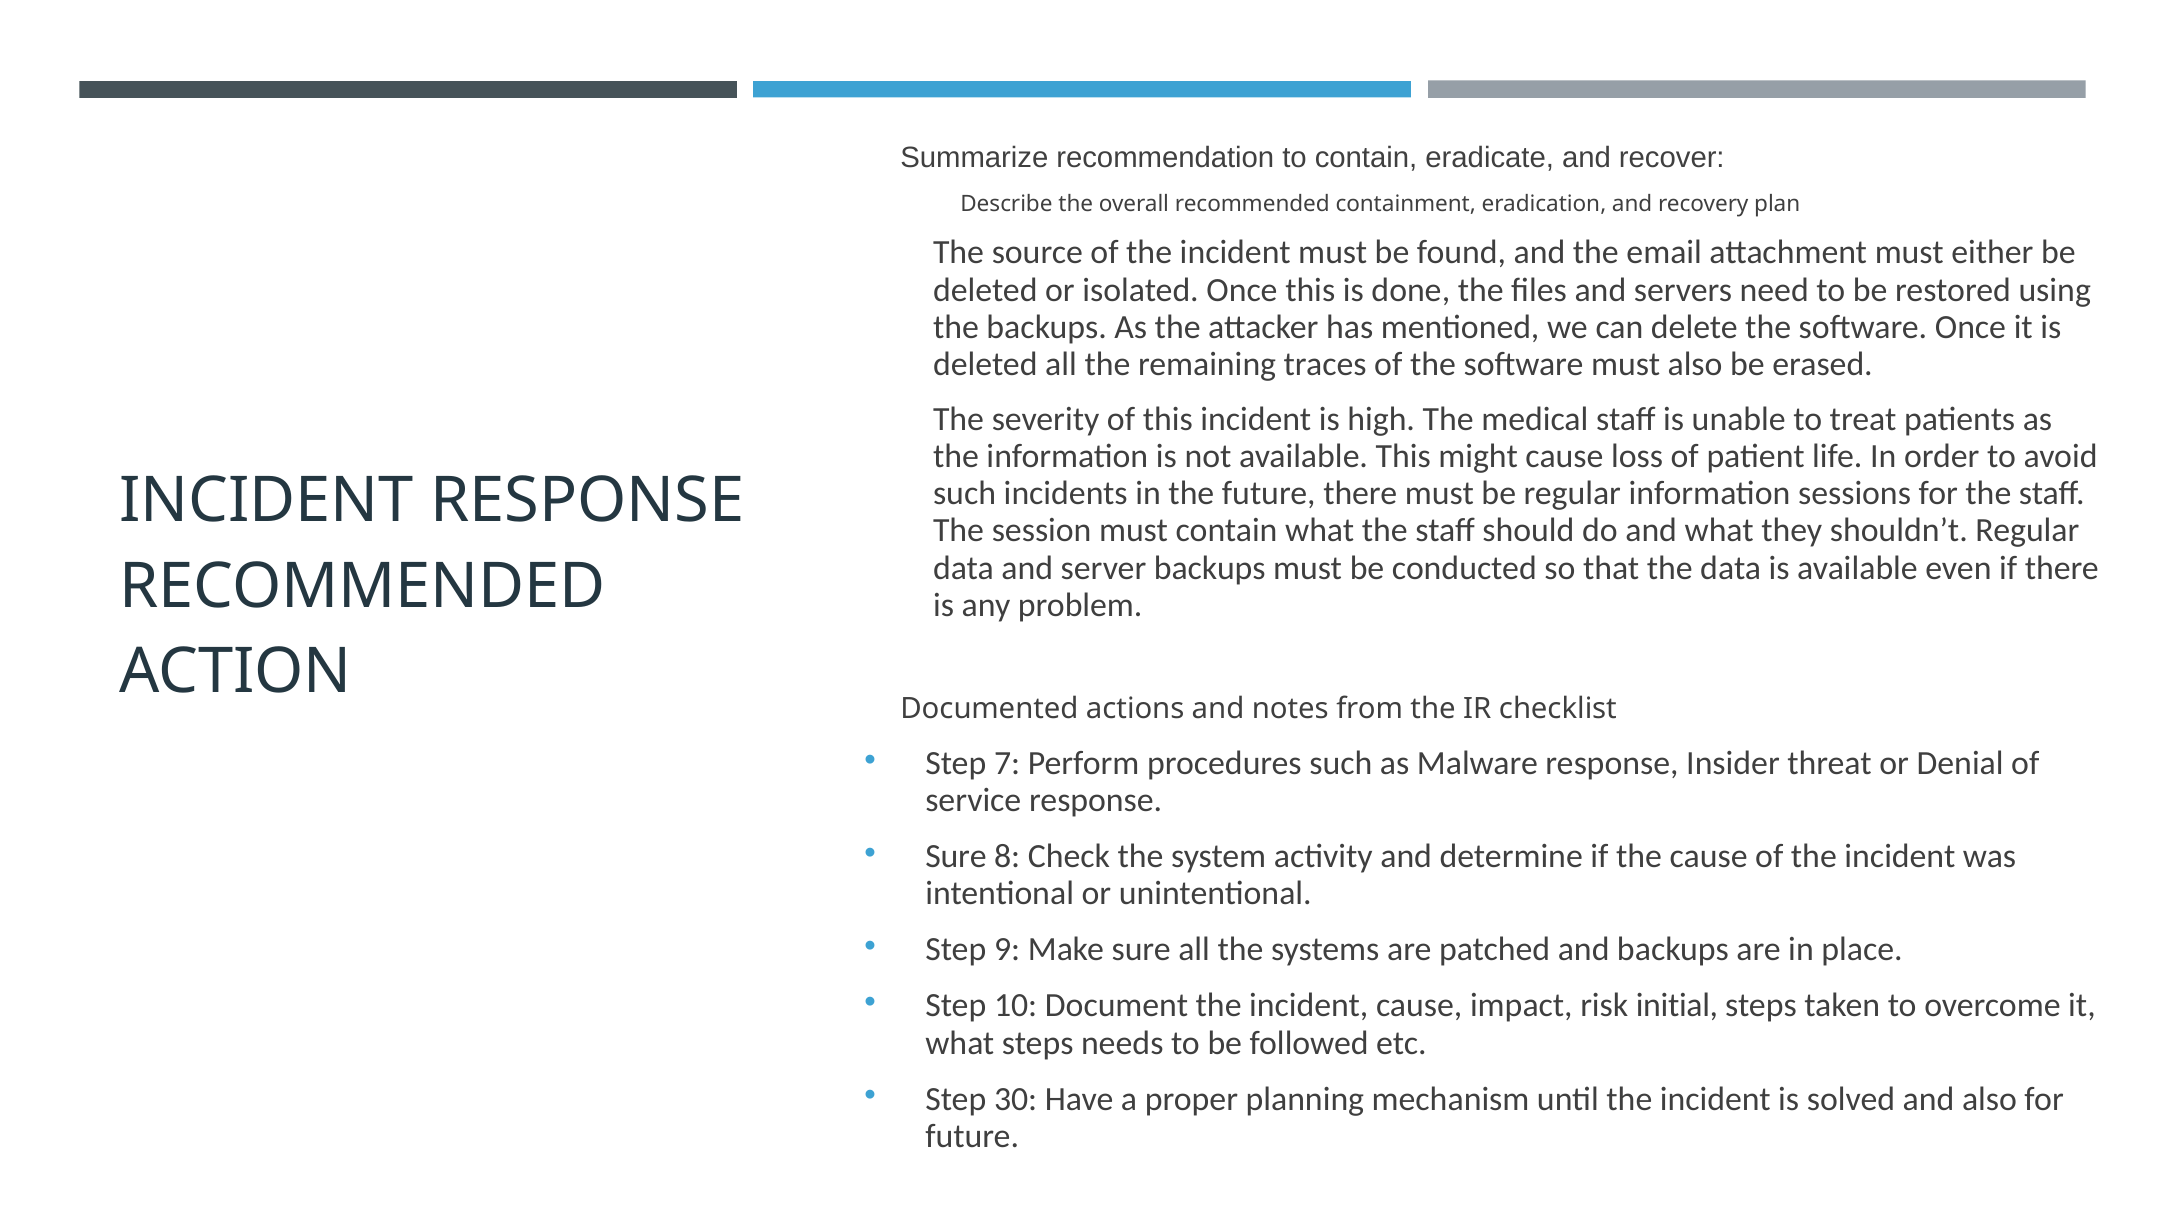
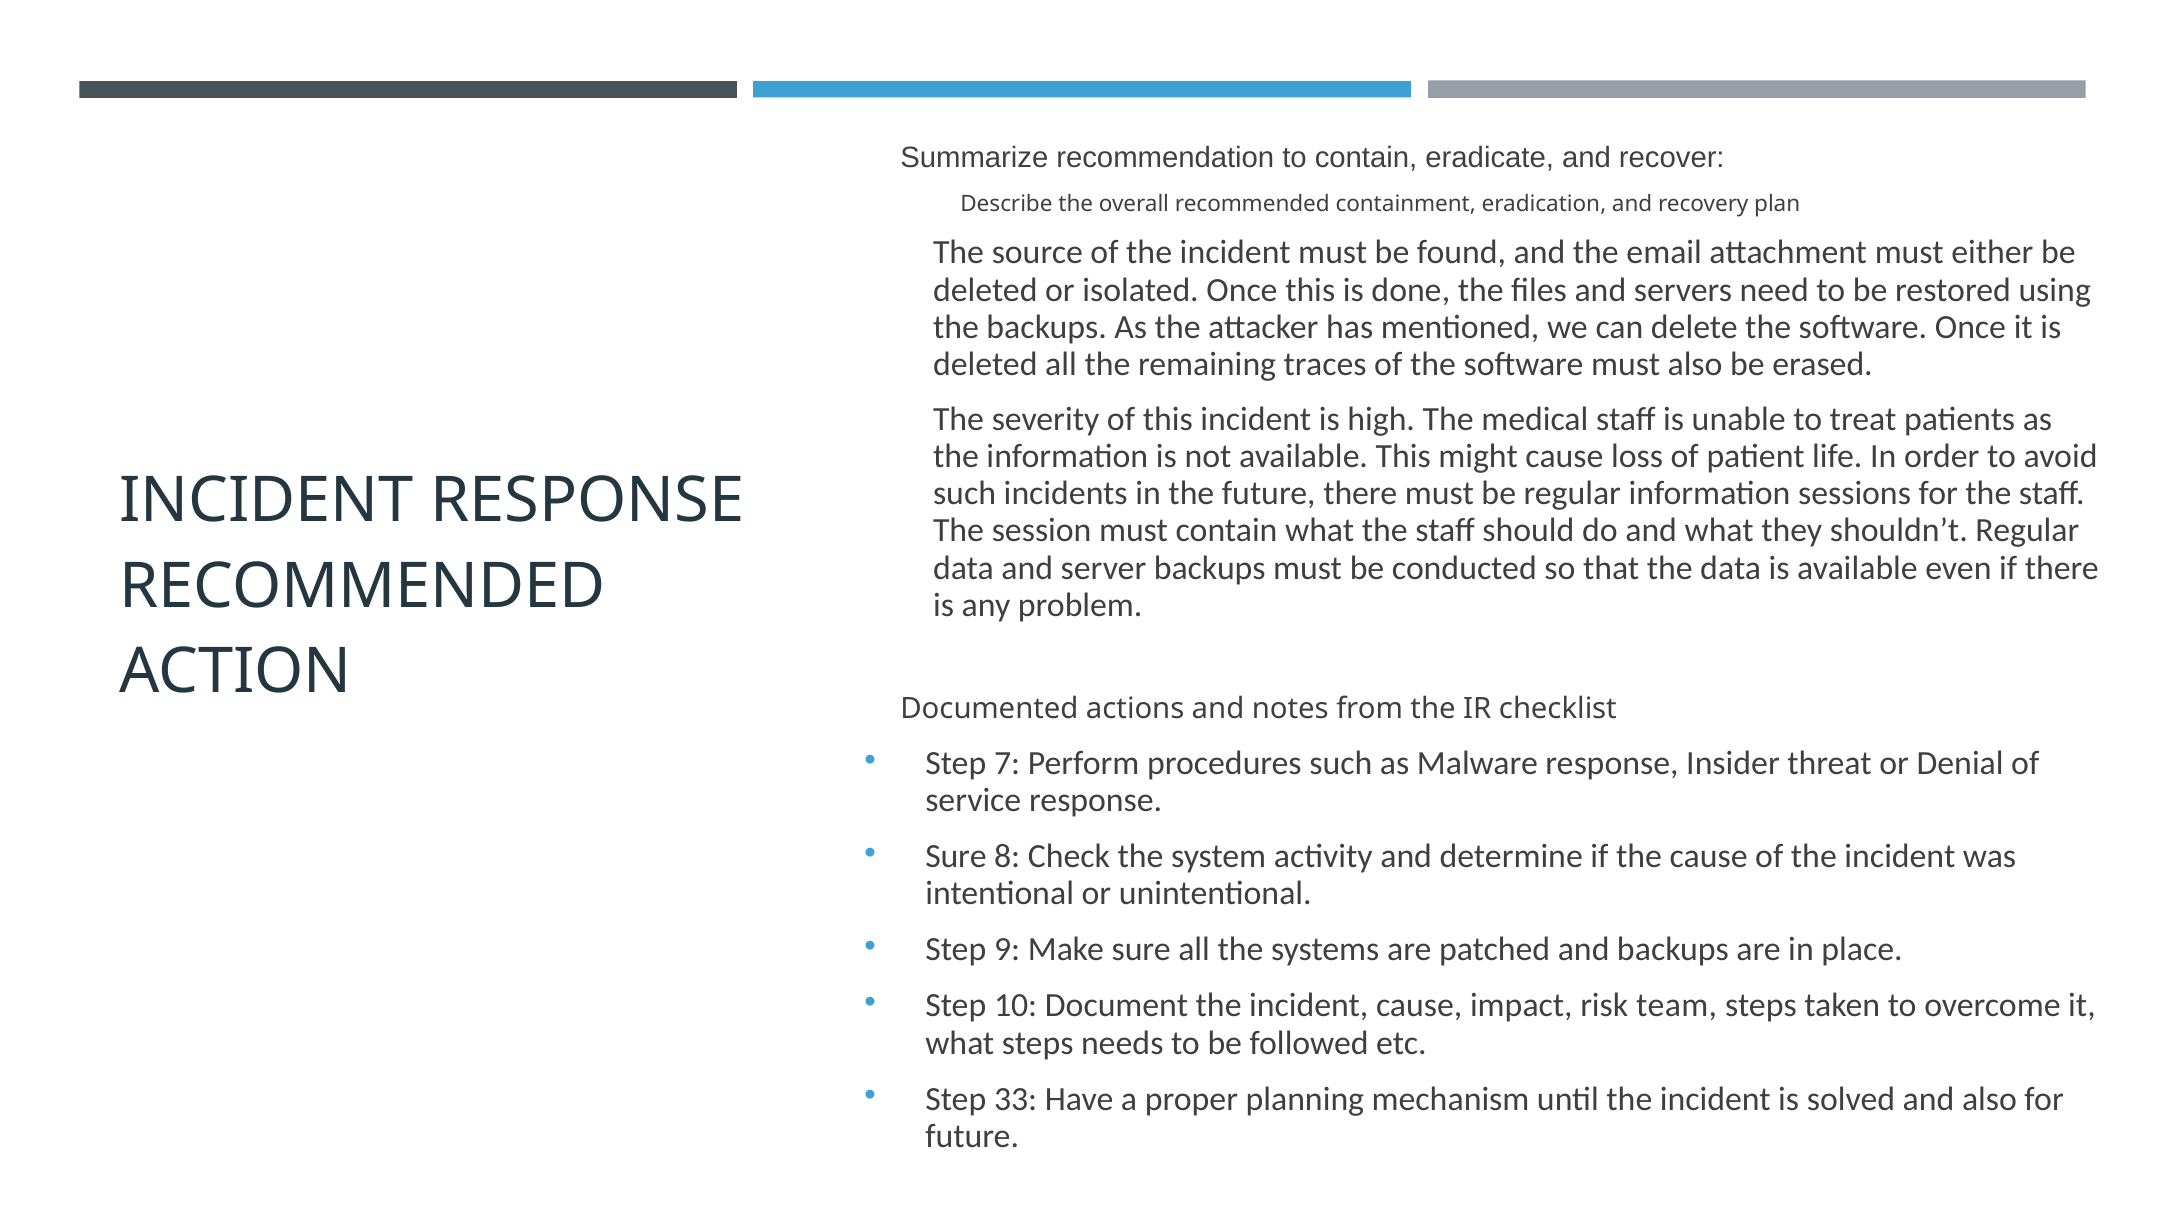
initial: initial -> team (1677, 1006)
30: 30 -> 33 (1016, 1099)
